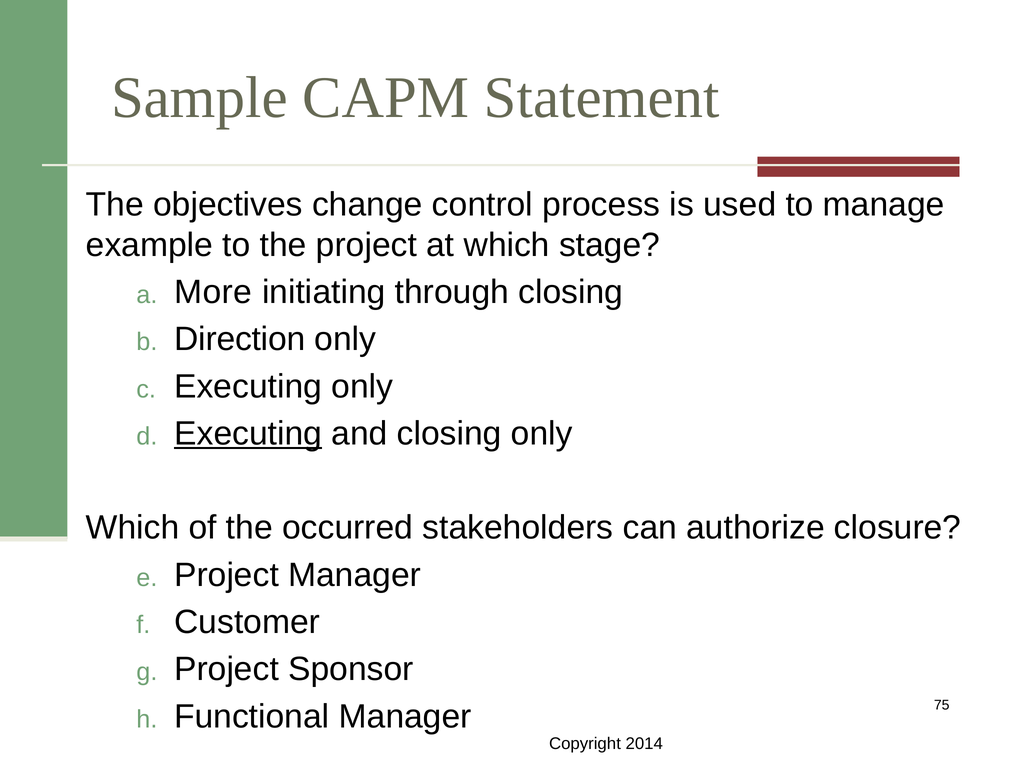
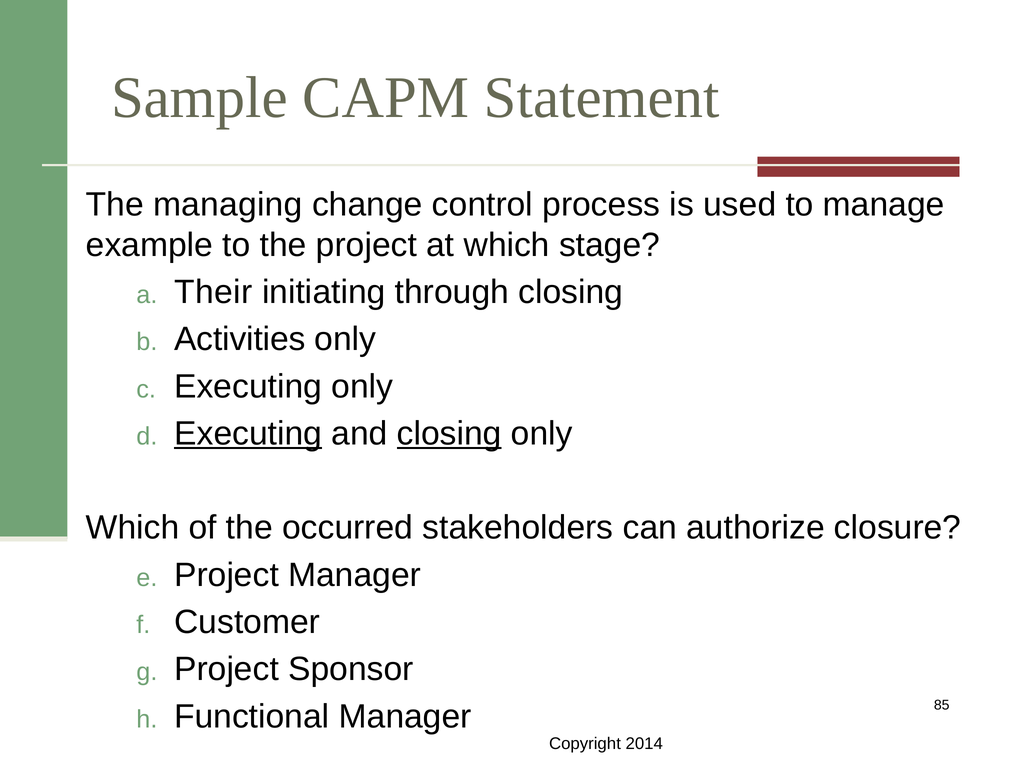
objectives: objectives -> managing (228, 204)
More: More -> Their (213, 292)
Direction: Direction -> Activities (240, 339)
closing underline: none -> present (449, 433)
75: 75 -> 85 (942, 705)
